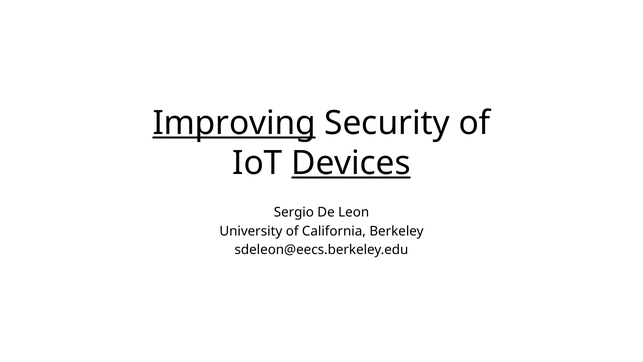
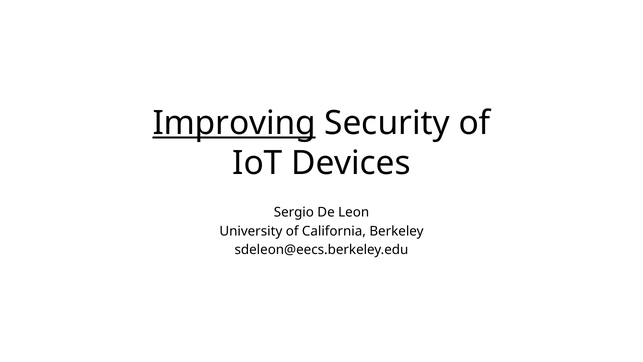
Devices underline: present -> none (351, 163)
